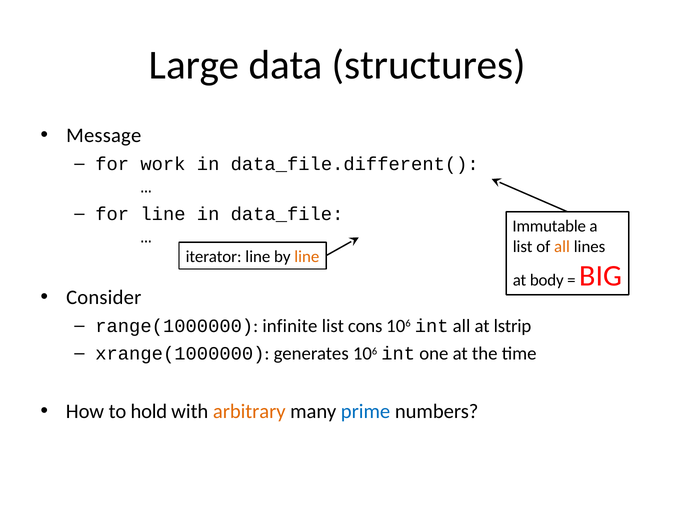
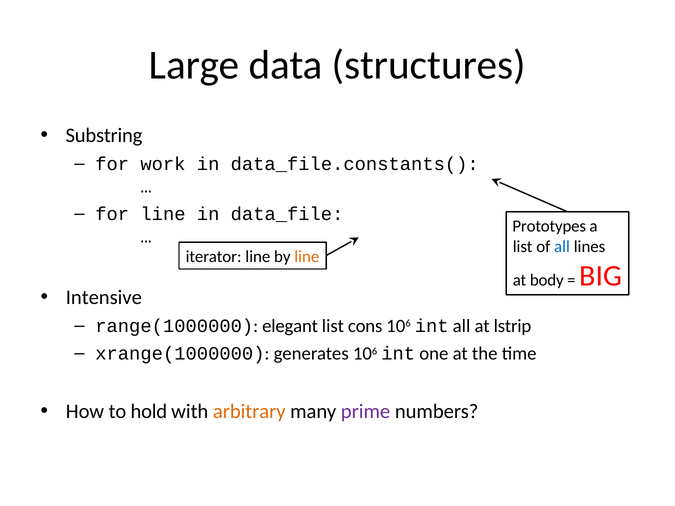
Message: Message -> Substring (104, 135)
data_file.different(: data_file.different( -> data_file.constants( (355, 164)
Immutable: Immutable -> Prototypes (549, 227)
all colour: orange -> blue (562, 247)
Consider: Consider -> Intensive (104, 297)
infinite: infinite -> elegant (290, 326)
prime colour: blue -> purple (366, 411)
